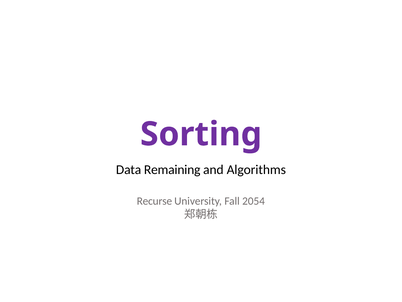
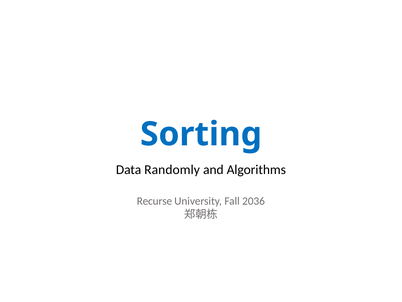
Sorting colour: purple -> blue (201, 134)
Remaining: Remaining -> Randomly (172, 169)
2054: 2054 -> 2036 (254, 201)
